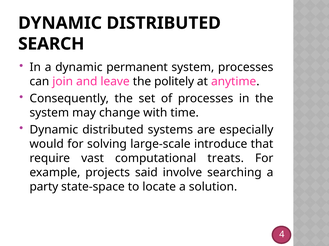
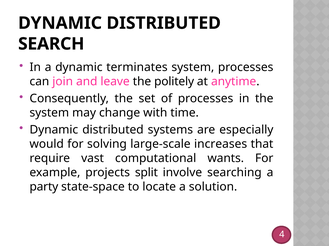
permanent: permanent -> terminates (137, 68)
introduce: introduce -> increases (221, 144)
treats: treats -> wants (226, 159)
said: said -> split (146, 173)
